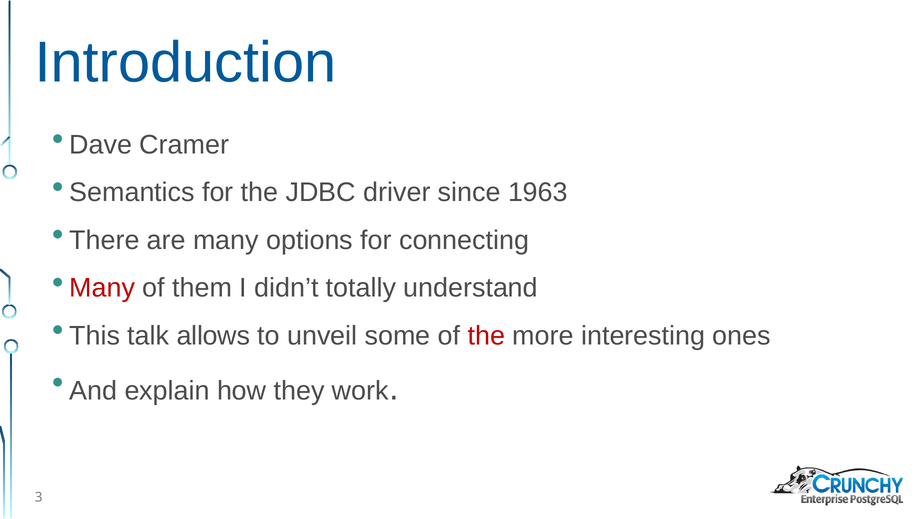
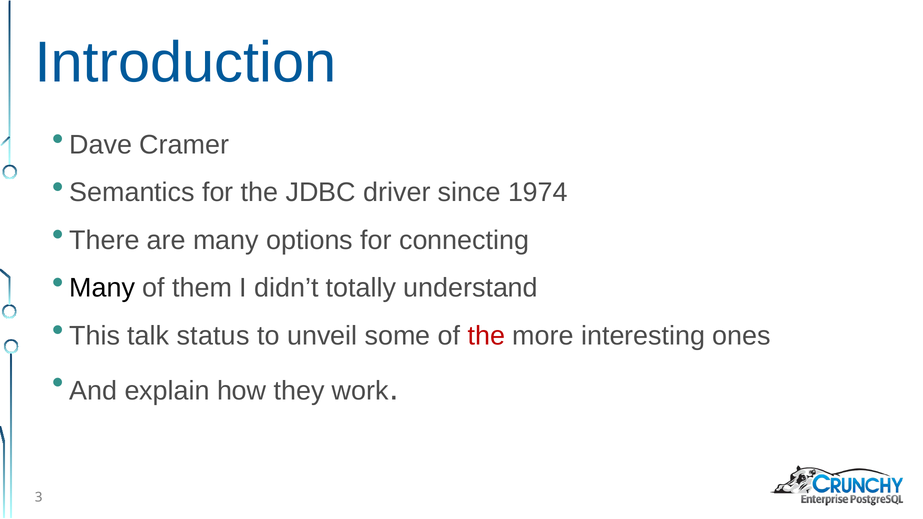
1963: 1963 -> 1974 (538, 193)
Many colour: red -> black (102, 288)
allows: allows -> status (213, 336)
